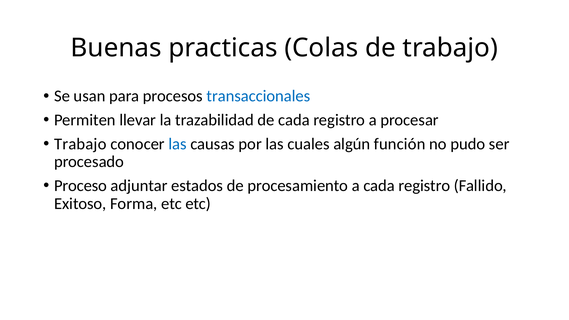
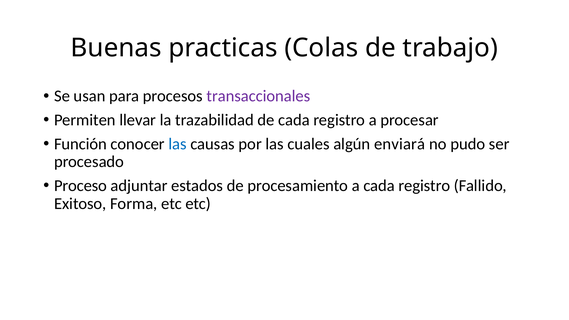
transaccionales colour: blue -> purple (258, 96)
Trabajo: Trabajo -> Función (81, 144)
función: función -> enviará (400, 144)
